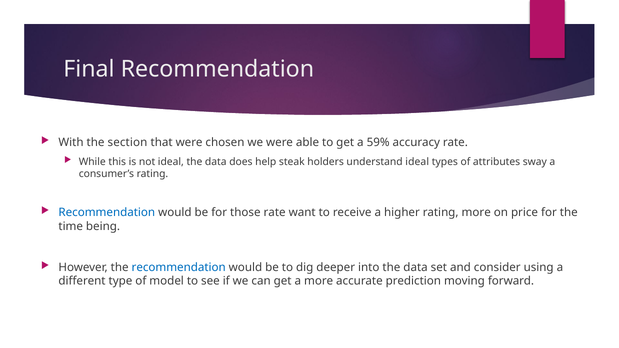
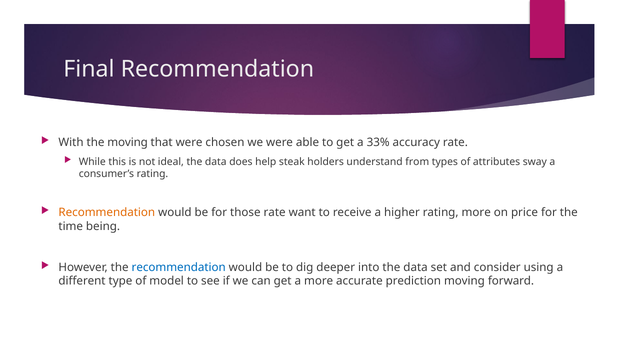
the section: section -> moving (128, 142)
59%: 59% -> 33% (378, 142)
understand ideal: ideal -> from (417, 162)
Recommendation colour: blue -> orange (107, 213)
